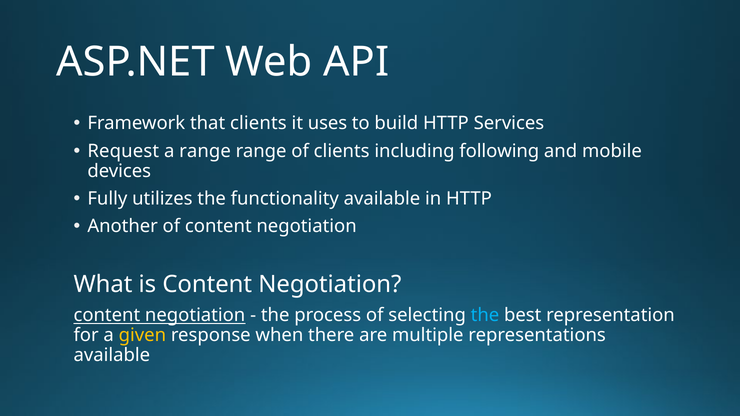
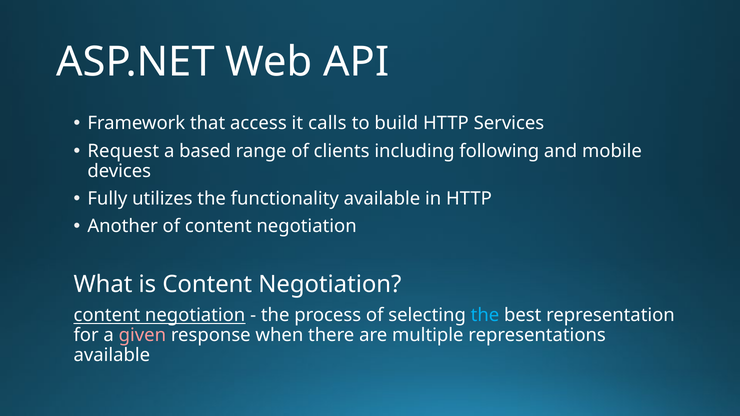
that clients: clients -> access (258, 123)
uses: uses -> calls (327, 123)
a range: range -> based (205, 151)
given colour: yellow -> pink (142, 335)
